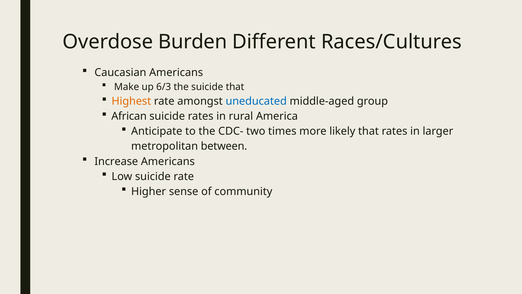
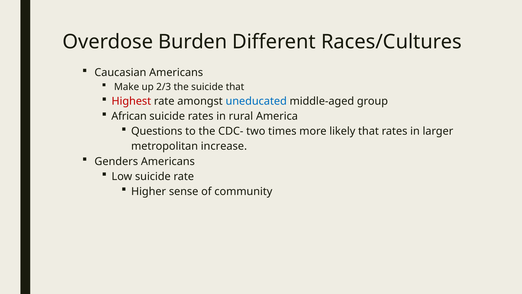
6/3: 6/3 -> 2/3 (164, 87)
Highest colour: orange -> red (131, 101)
Anticipate: Anticipate -> Questions (157, 131)
between: between -> increase (224, 146)
Increase: Increase -> Genders (116, 161)
